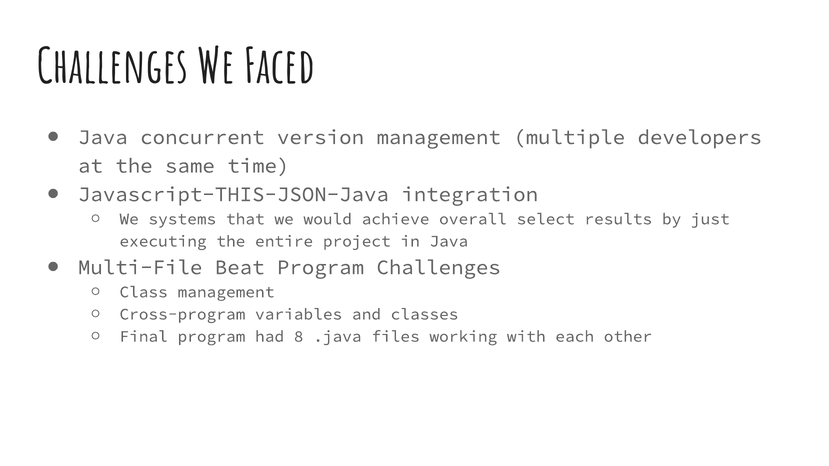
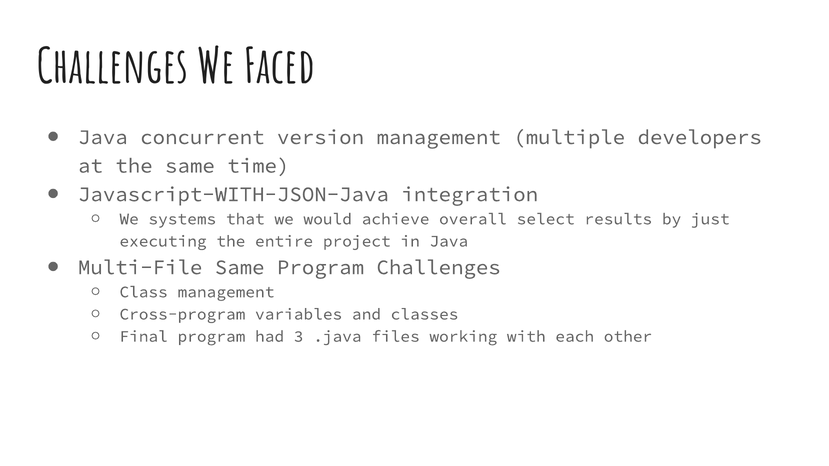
Javascript-THIS-JSON-Java: Javascript-THIS-JSON-Java -> Javascript-WITH-JSON-Java (233, 194)
Multi-File Beat: Beat -> Same (240, 268)
8: 8 -> 3 (299, 337)
